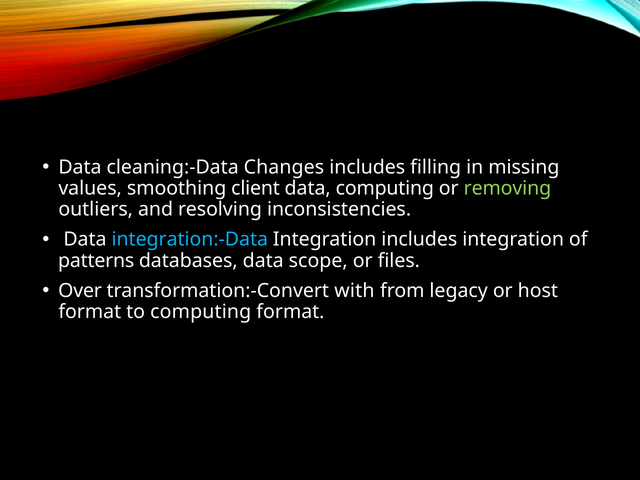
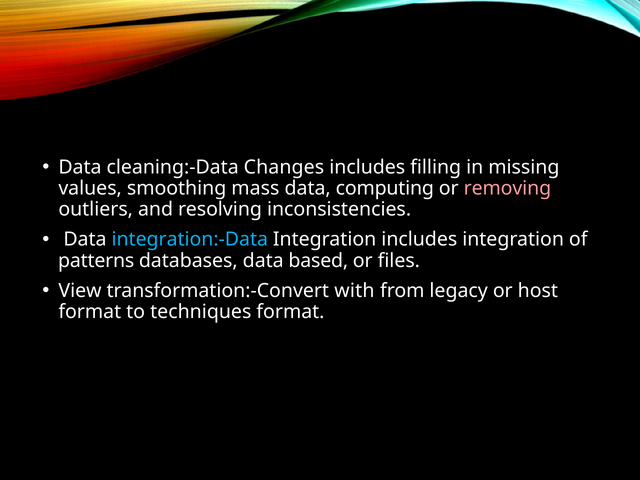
client: client -> mass (255, 188)
removing colour: light green -> pink (507, 188)
scope: scope -> based (318, 261)
Over: Over -> View (80, 291)
to computing: computing -> techniques (201, 312)
